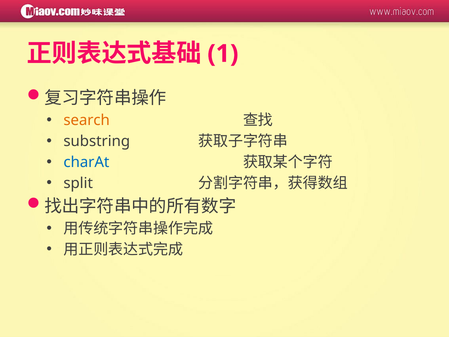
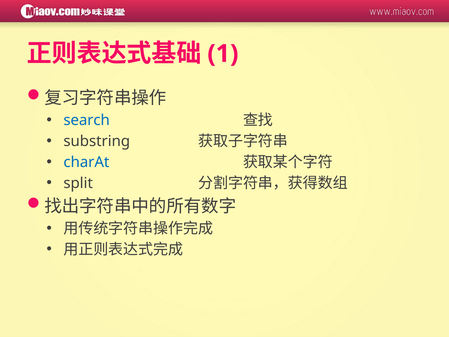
search colour: orange -> blue (87, 120)
